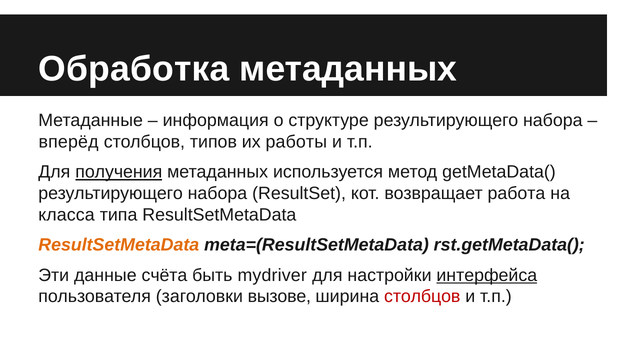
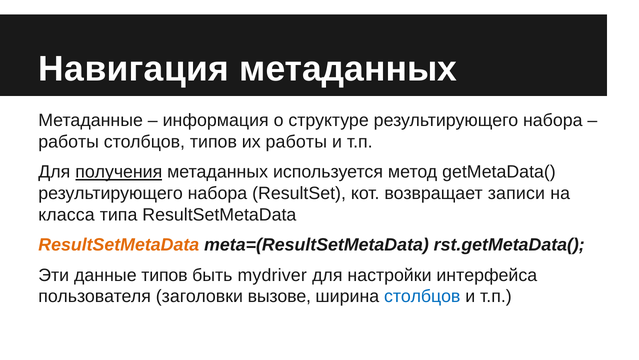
Обработка: Обработка -> Навигация (134, 69)
вперёд: вперёд -> работы (69, 142)
работа: работа -> записи (516, 193)
данные счёта: счёта -> типов (164, 275)
интерфейса underline: present -> none (487, 275)
столбцов colour: red -> blue (422, 296)
